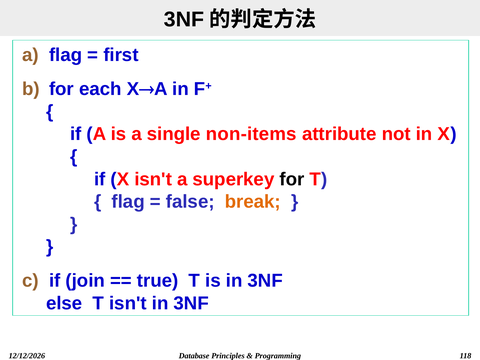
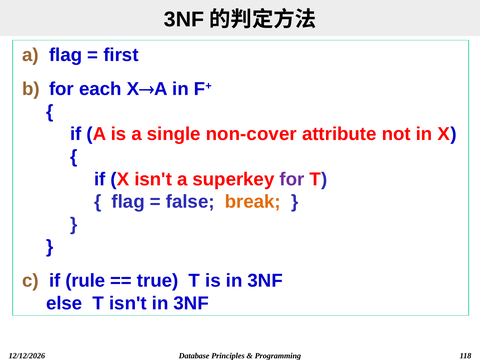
non-items: non-items -> non-cover (251, 134)
for colour: black -> purple (292, 179)
join: join -> rule (85, 281)
